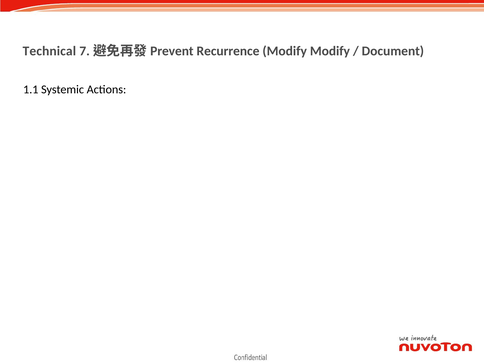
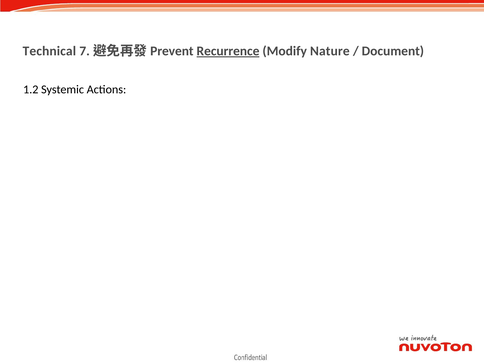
Recurrence underline: none -> present (228, 51)
Modify Modify: Modify -> Nature (330, 51)
1.1: 1.1 -> 1.2 (31, 90)
